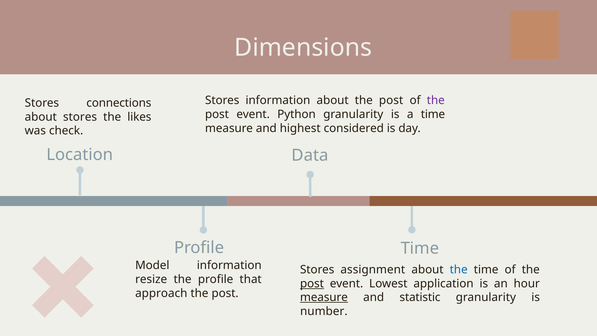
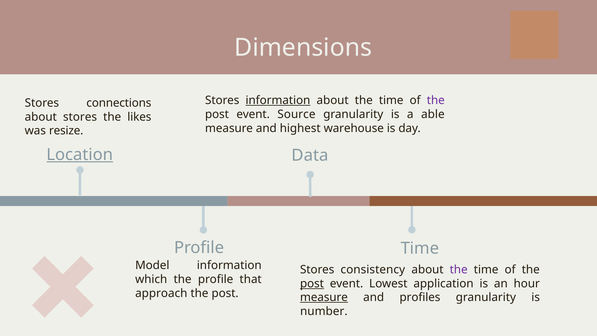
information underline: none -> present (278, 100)
post: post -> time (391, 100)
Python: Python -> Source (296, 114)
a time: time -> able (433, 114)
considered: considered -> warehouse (354, 128)
check: check -> resize (66, 131)
Location underline: none -> present (80, 155)
assignment: assignment -> consistency (373, 269)
the colour: blue -> purple (459, 269)
resize: resize -> which (151, 279)
statistic: statistic -> profiles (420, 297)
